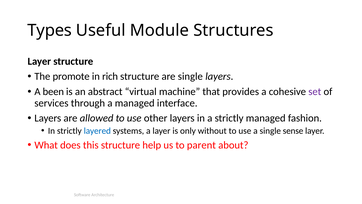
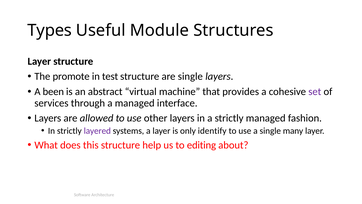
rich: rich -> test (110, 76)
layered colour: blue -> purple (97, 131)
without: without -> identify (212, 131)
sense: sense -> many (293, 131)
parent: parent -> editing (201, 145)
